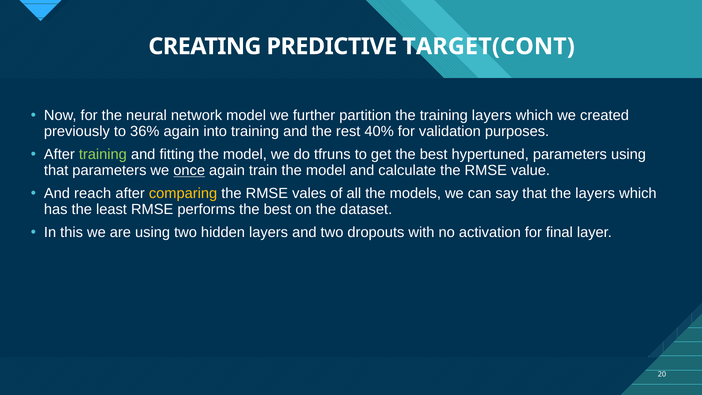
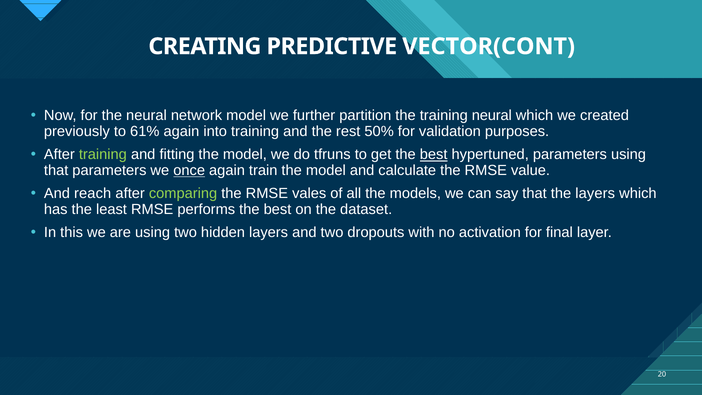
TARGET(CONT: TARGET(CONT -> VECTOR(CONT (489, 46)
training layers: layers -> neural (492, 116)
36%: 36% -> 61% (145, 131)
40%: 40% -> 50% (379, 131)
best underline: none -> present (434, 155)
comparing colour: yellow -> light green (183, 193)
